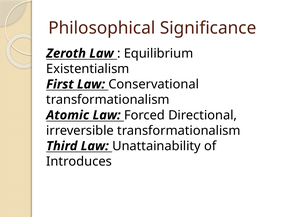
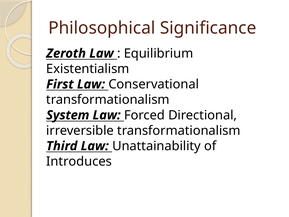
Atomic: Atomic -> System (68, 115)
